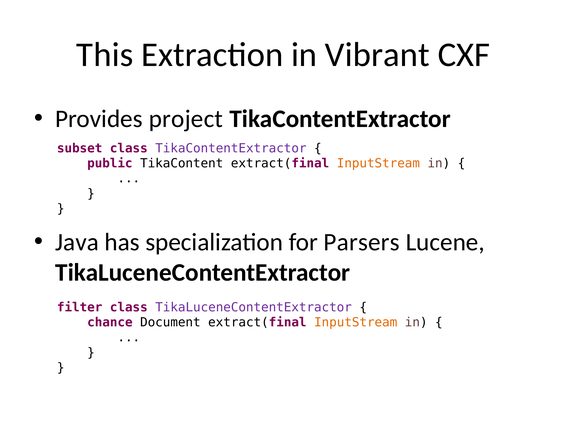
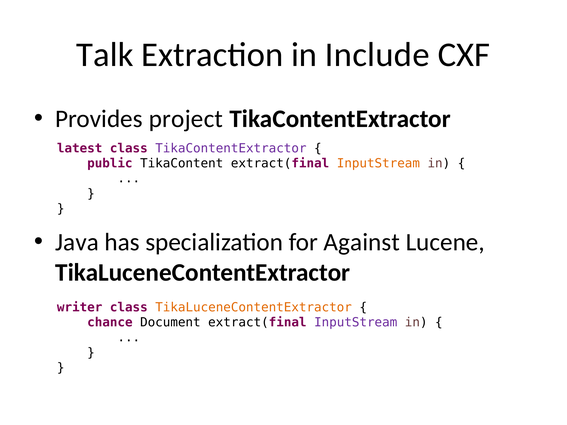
This: This -> Talk (105, 55)
Vibrant: Vibrant -> Include (377, 55)
subset: subset -> latest (80, 148)
Parsers: Parsers -> Against (362, 242)
filter: filter -> writer (80, 307)
TikaLuceneContentExtractor colour: purple -> orange (254, 307)
InputStream colour: orange -> purple (356, 323)
